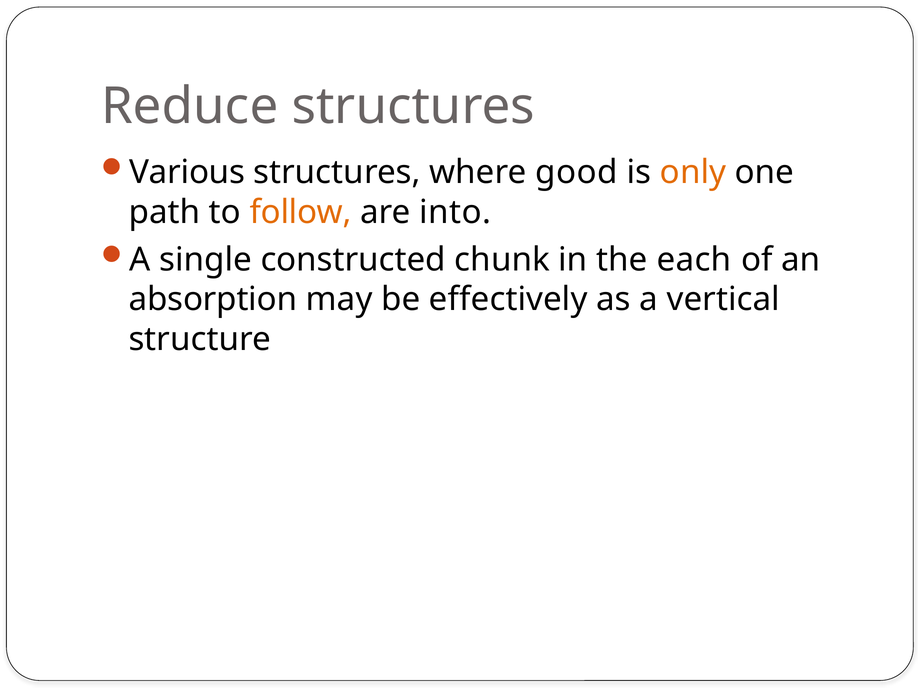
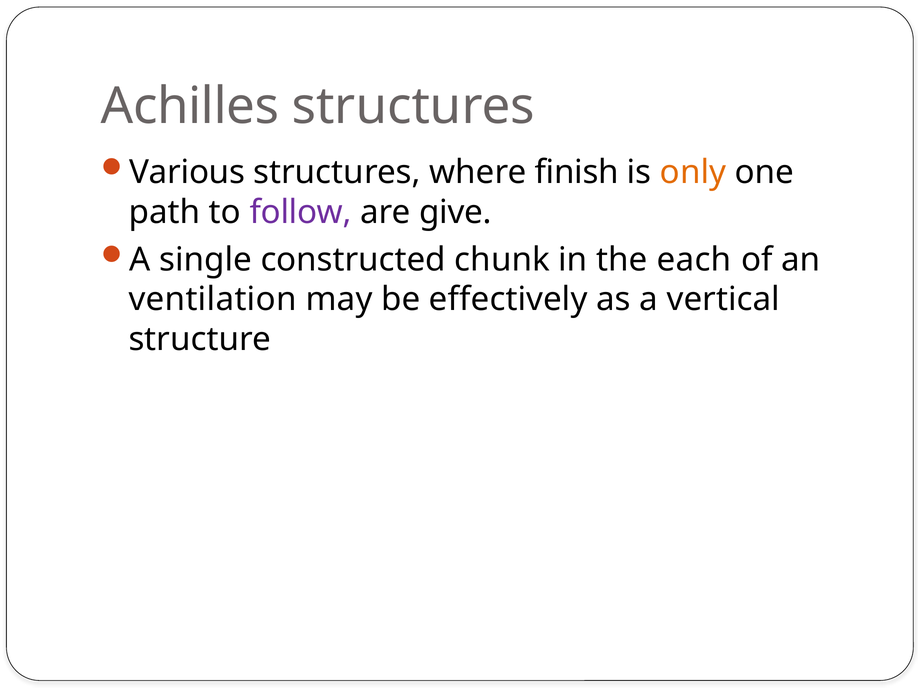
Reduce: Reduce -> Achilles (190, 106)
good: good -> finish (577, 172)
follow colour: orange -> purple (301, 212)
into: into -> give (455, 212)
absorption: absorption -> ventilation (213, 299)
